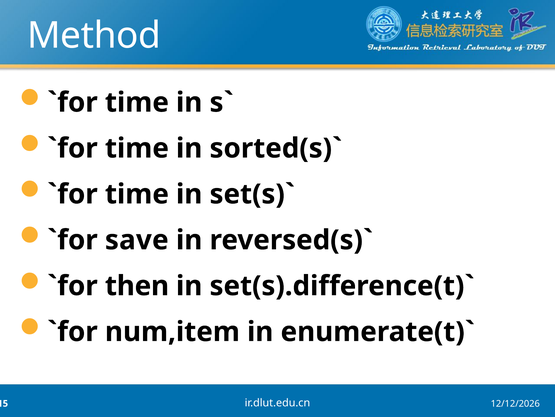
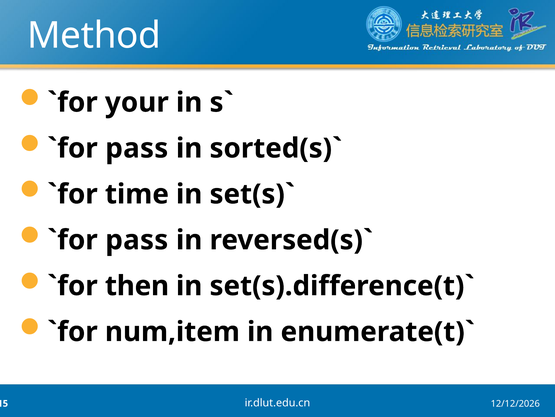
time: time -> your (137, 102)
time: time -> pass (137, 148)
save: save -> pass (137, 240)
